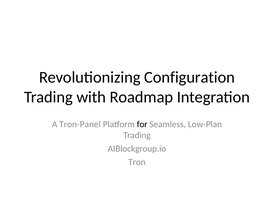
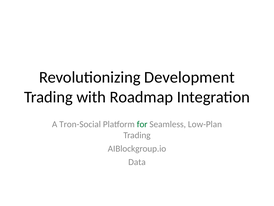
Configuration: Configuration -> Development (189, 77)
Tron-Panel: Tron-Panel -> Tron-Social (80, 124)
for colour: black -> green (142, 124)
Tron: Tron -> Data (137, 162)
